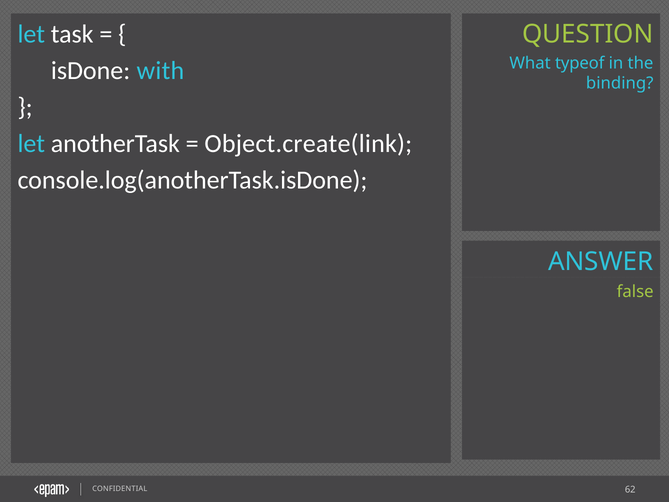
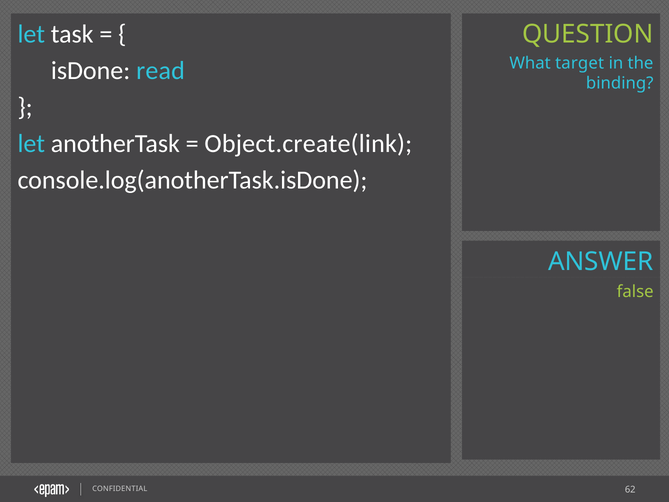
typeof: typeof -> target (580, 63)
with: with -> read (160, 71)
